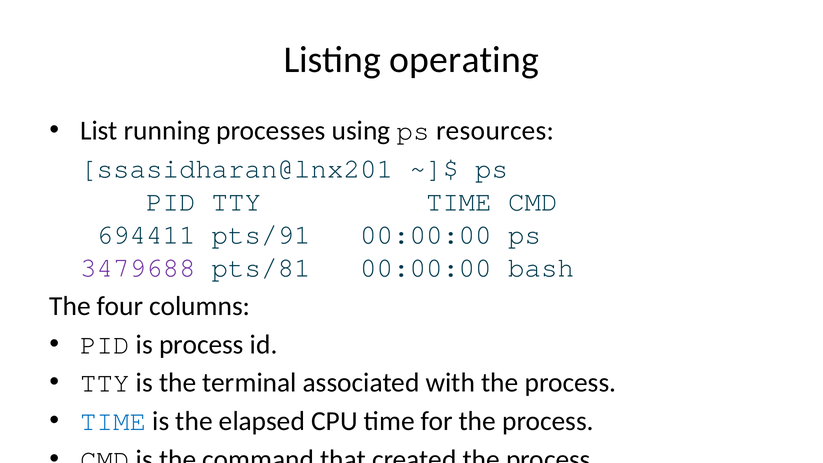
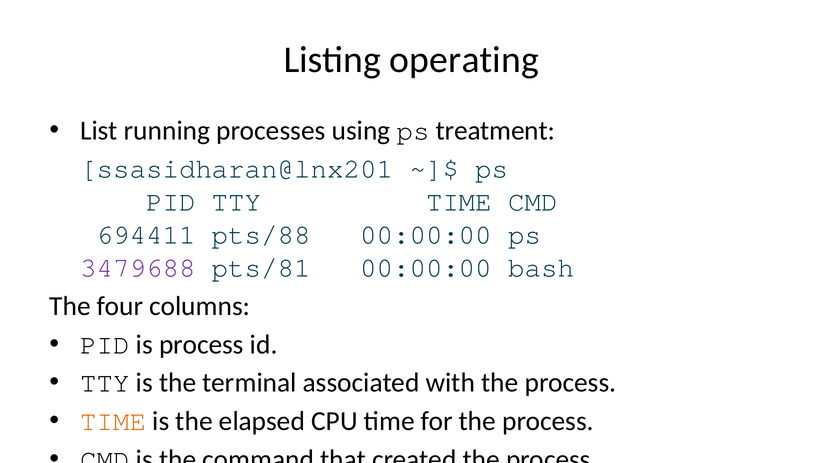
resources: resources -> treatment (495, 131)
pts/91: pts/91 -> pts/88 (261, 235)
TIME colour: blue -> orange (113, 421)
